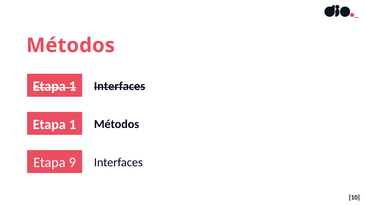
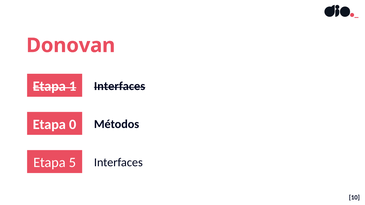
Métodos: Métodos -> Donovan (71, 45)
1: 1 -> 0 (73, 125)
9: 9 -> 5 (72, 163)
